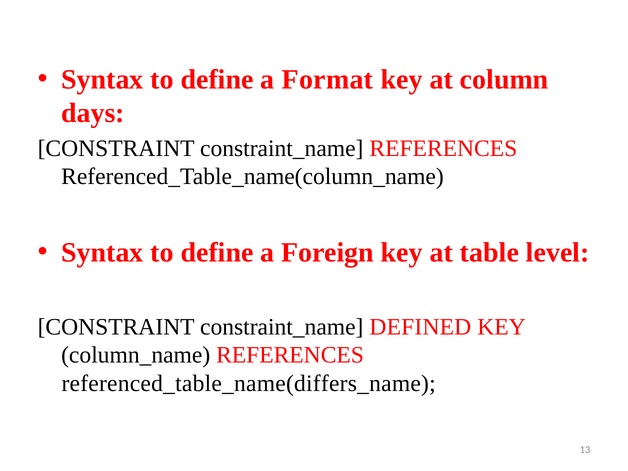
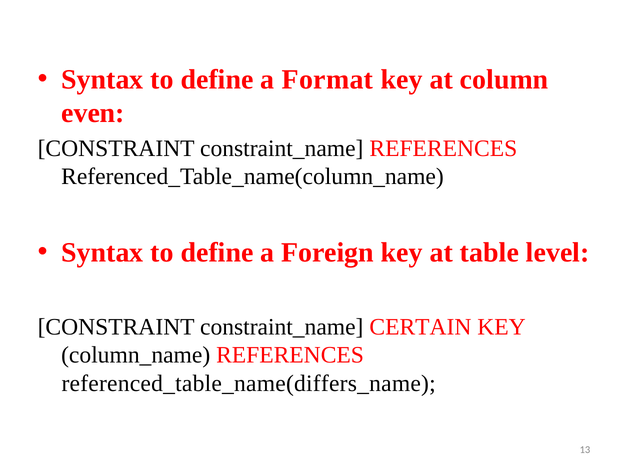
days: days -> even (93, 113)
DEFINED: DEFINED -> CERTAIN (420, 327)
